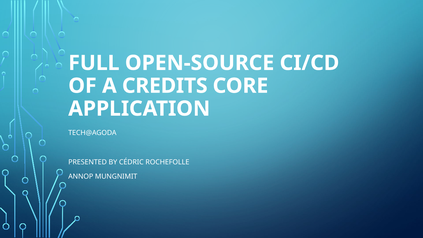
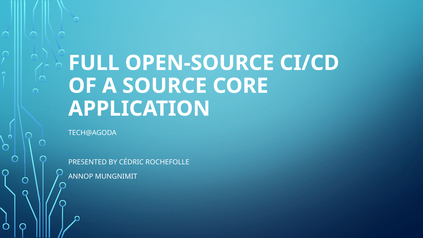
CREDITS: CREDITS -> SOURCE (165, 86)
